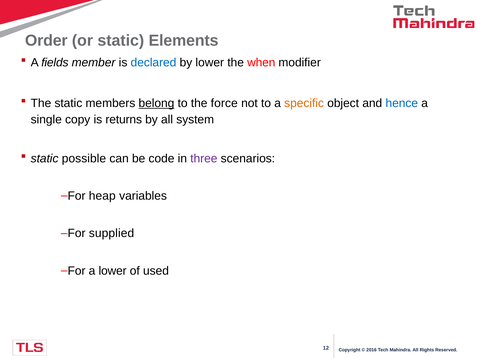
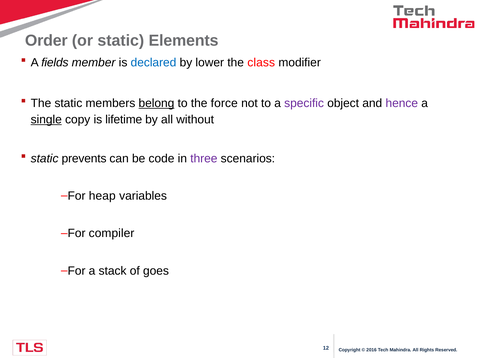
when: when -> class (261, 63)
specific colour: orange -> purple (304, 103)
hence colour: blue -> purple (402, 103)
single underline: none -> present (46, 120)
returns: returns -> lifetime (124, 120)
system: system -> without (195, 120)
possible: possible -> prevents (84, 158)
supplied: supplied -> compiler (112, 233)
a lower: lower -> stack (113, 271)
used: used -> goes (156, 271)
